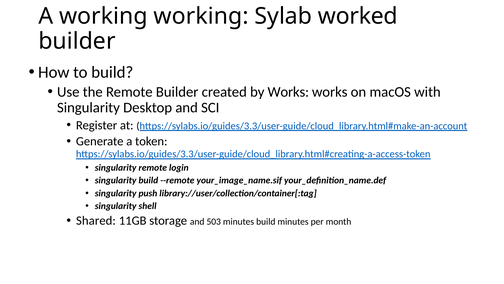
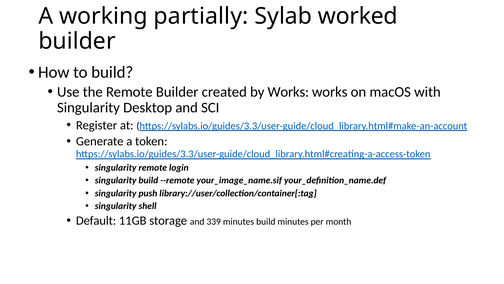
working working: working -> partially (201, 16)
Shared: Shared -> Default (96, 220)
503: 503 -> 339 (214, 221)
